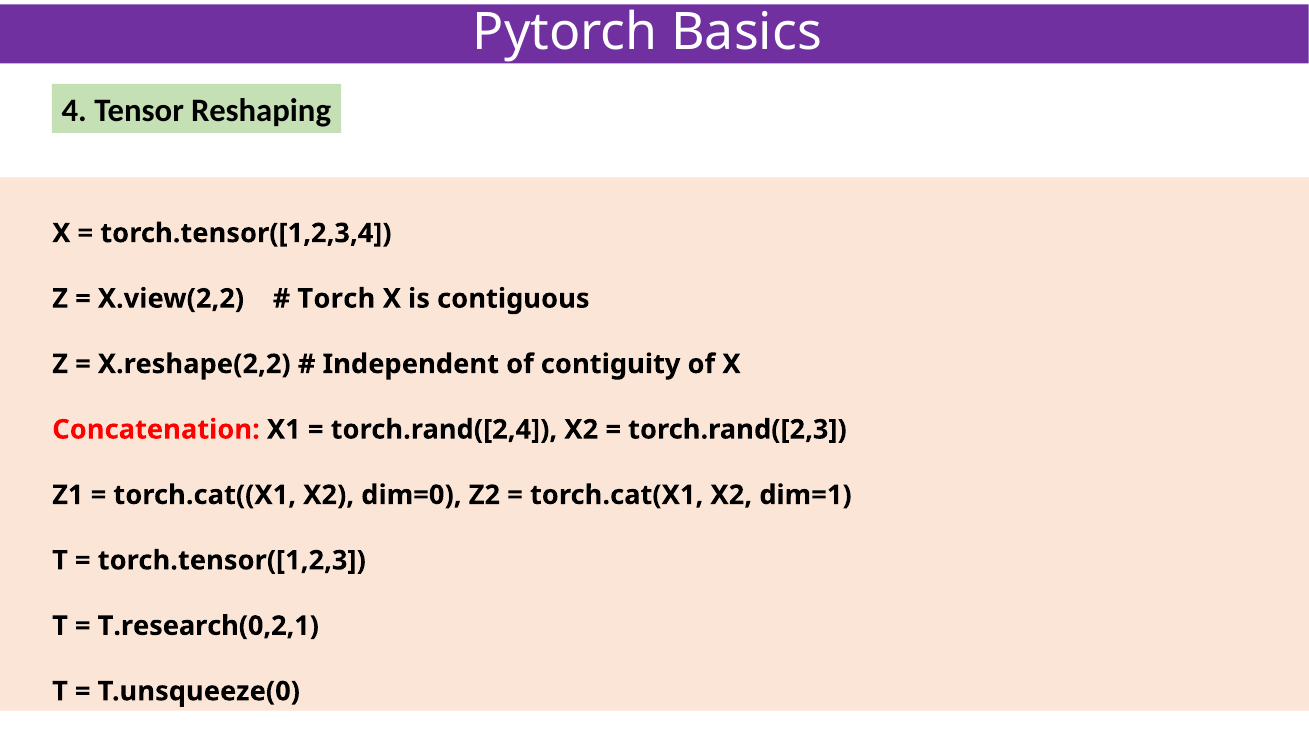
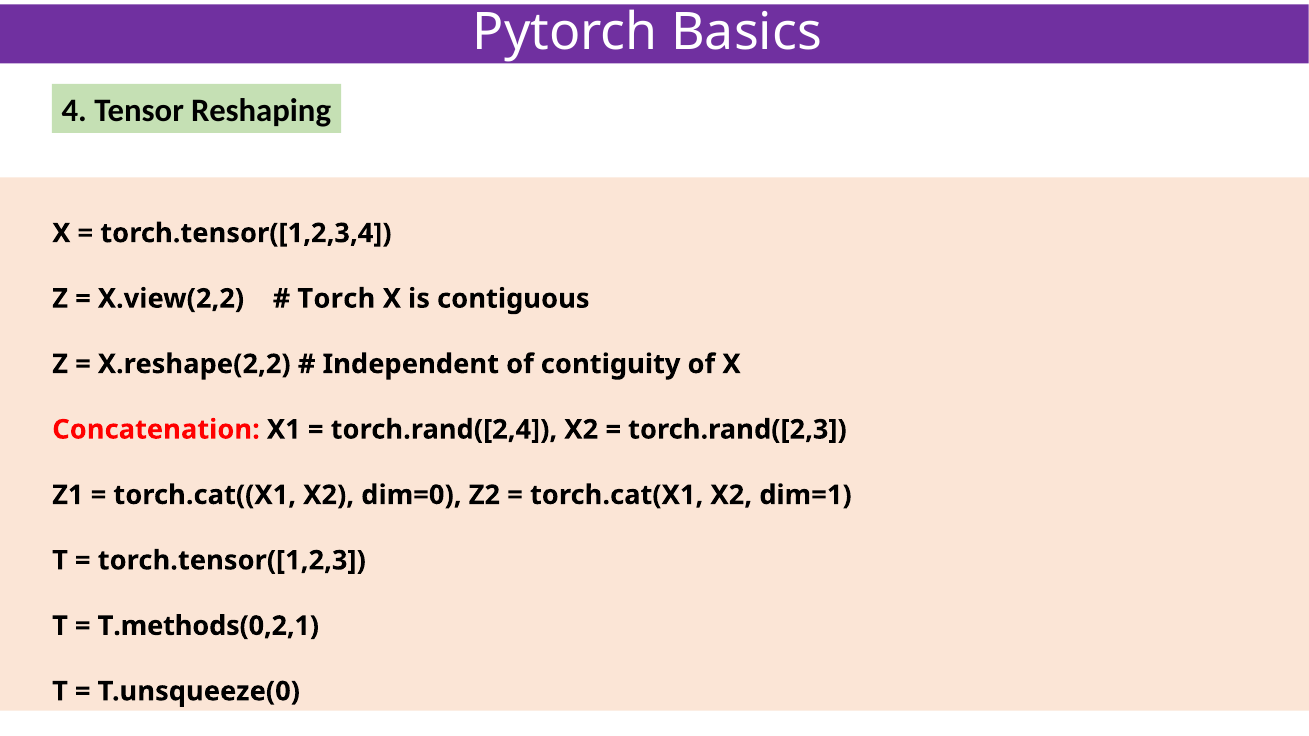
T.research(0,2,1: T.research(0,2,1 -> T.methods(0,2,1 (208, 626)
